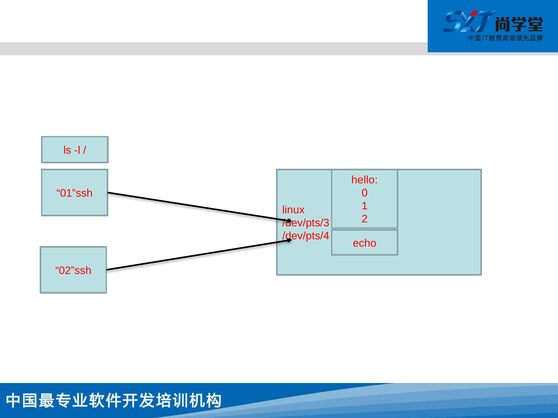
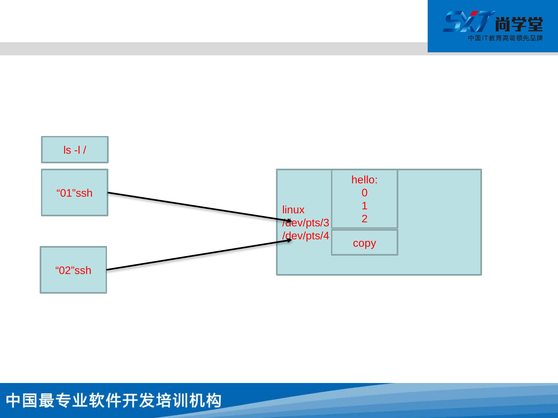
echo: echo -> copy (365, 243)
